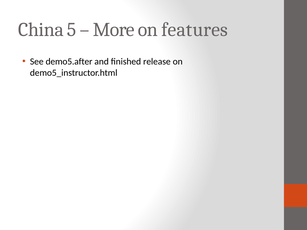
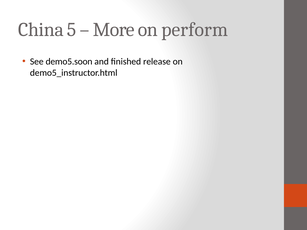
features: features -> perform (195, 30)
demo5.after: demo5.after -> demo5.soon (69, 62)
